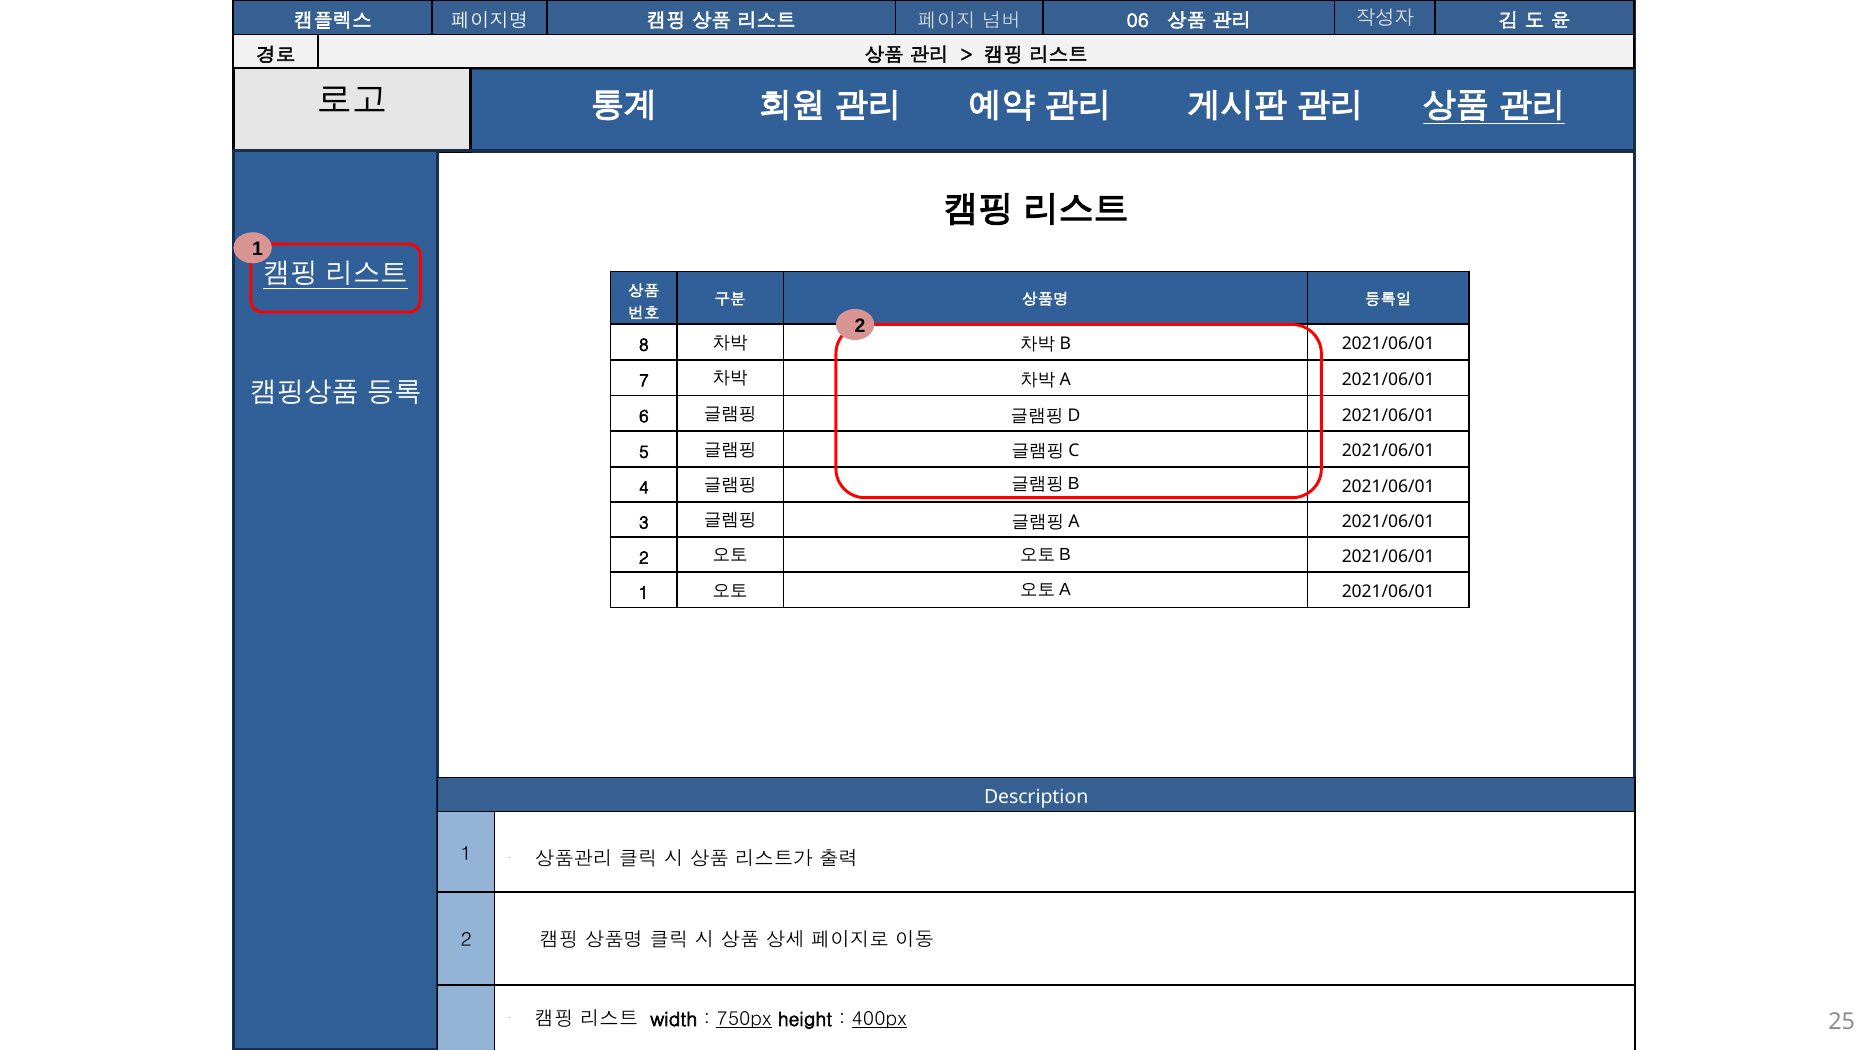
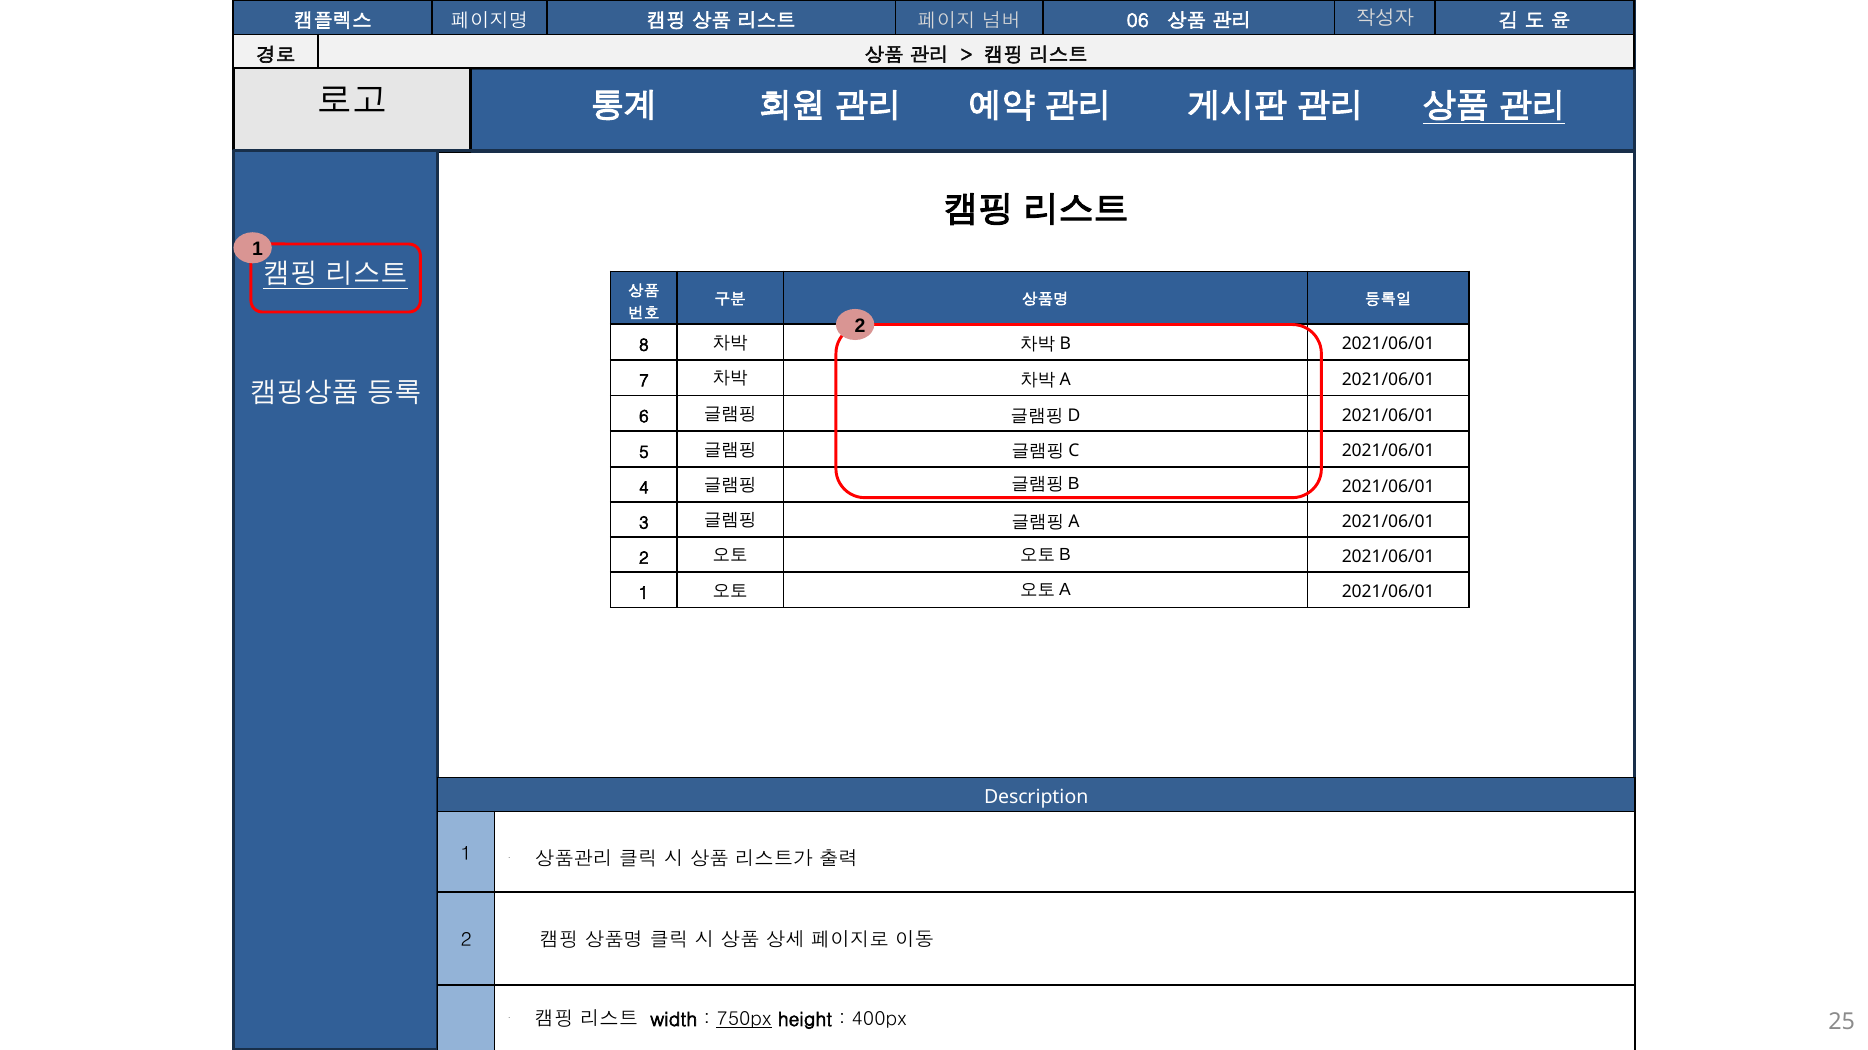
400px underline: present -> none (879, 1020)
